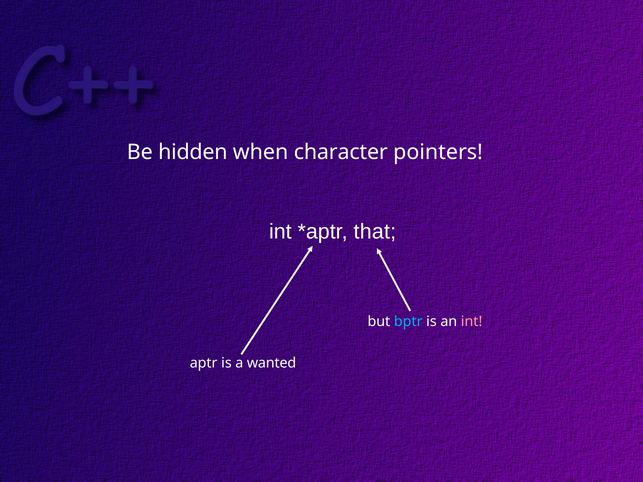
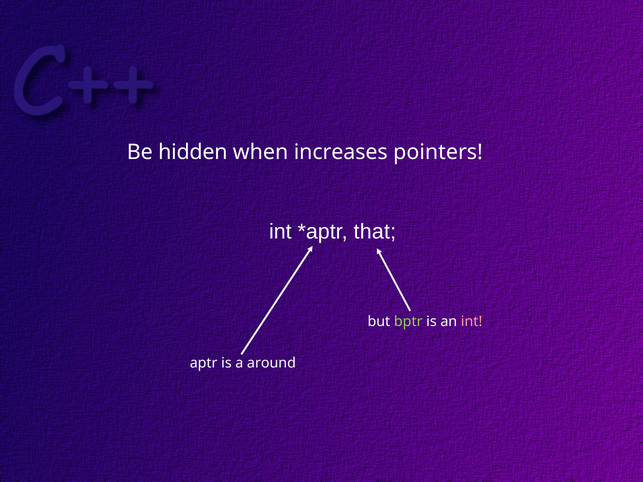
character: character -> increases (341, 152)
bptr colour: light blue -> light green (408, 322)
wanted: wanted -> around (271, 363)
